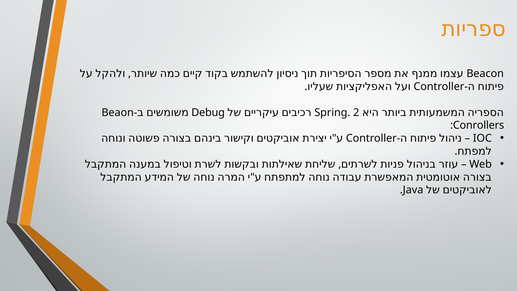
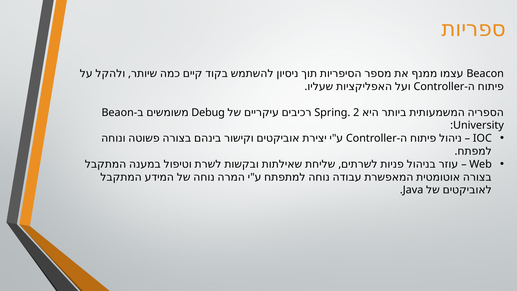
Conrollers: Conrollers -> University (479, 125)
